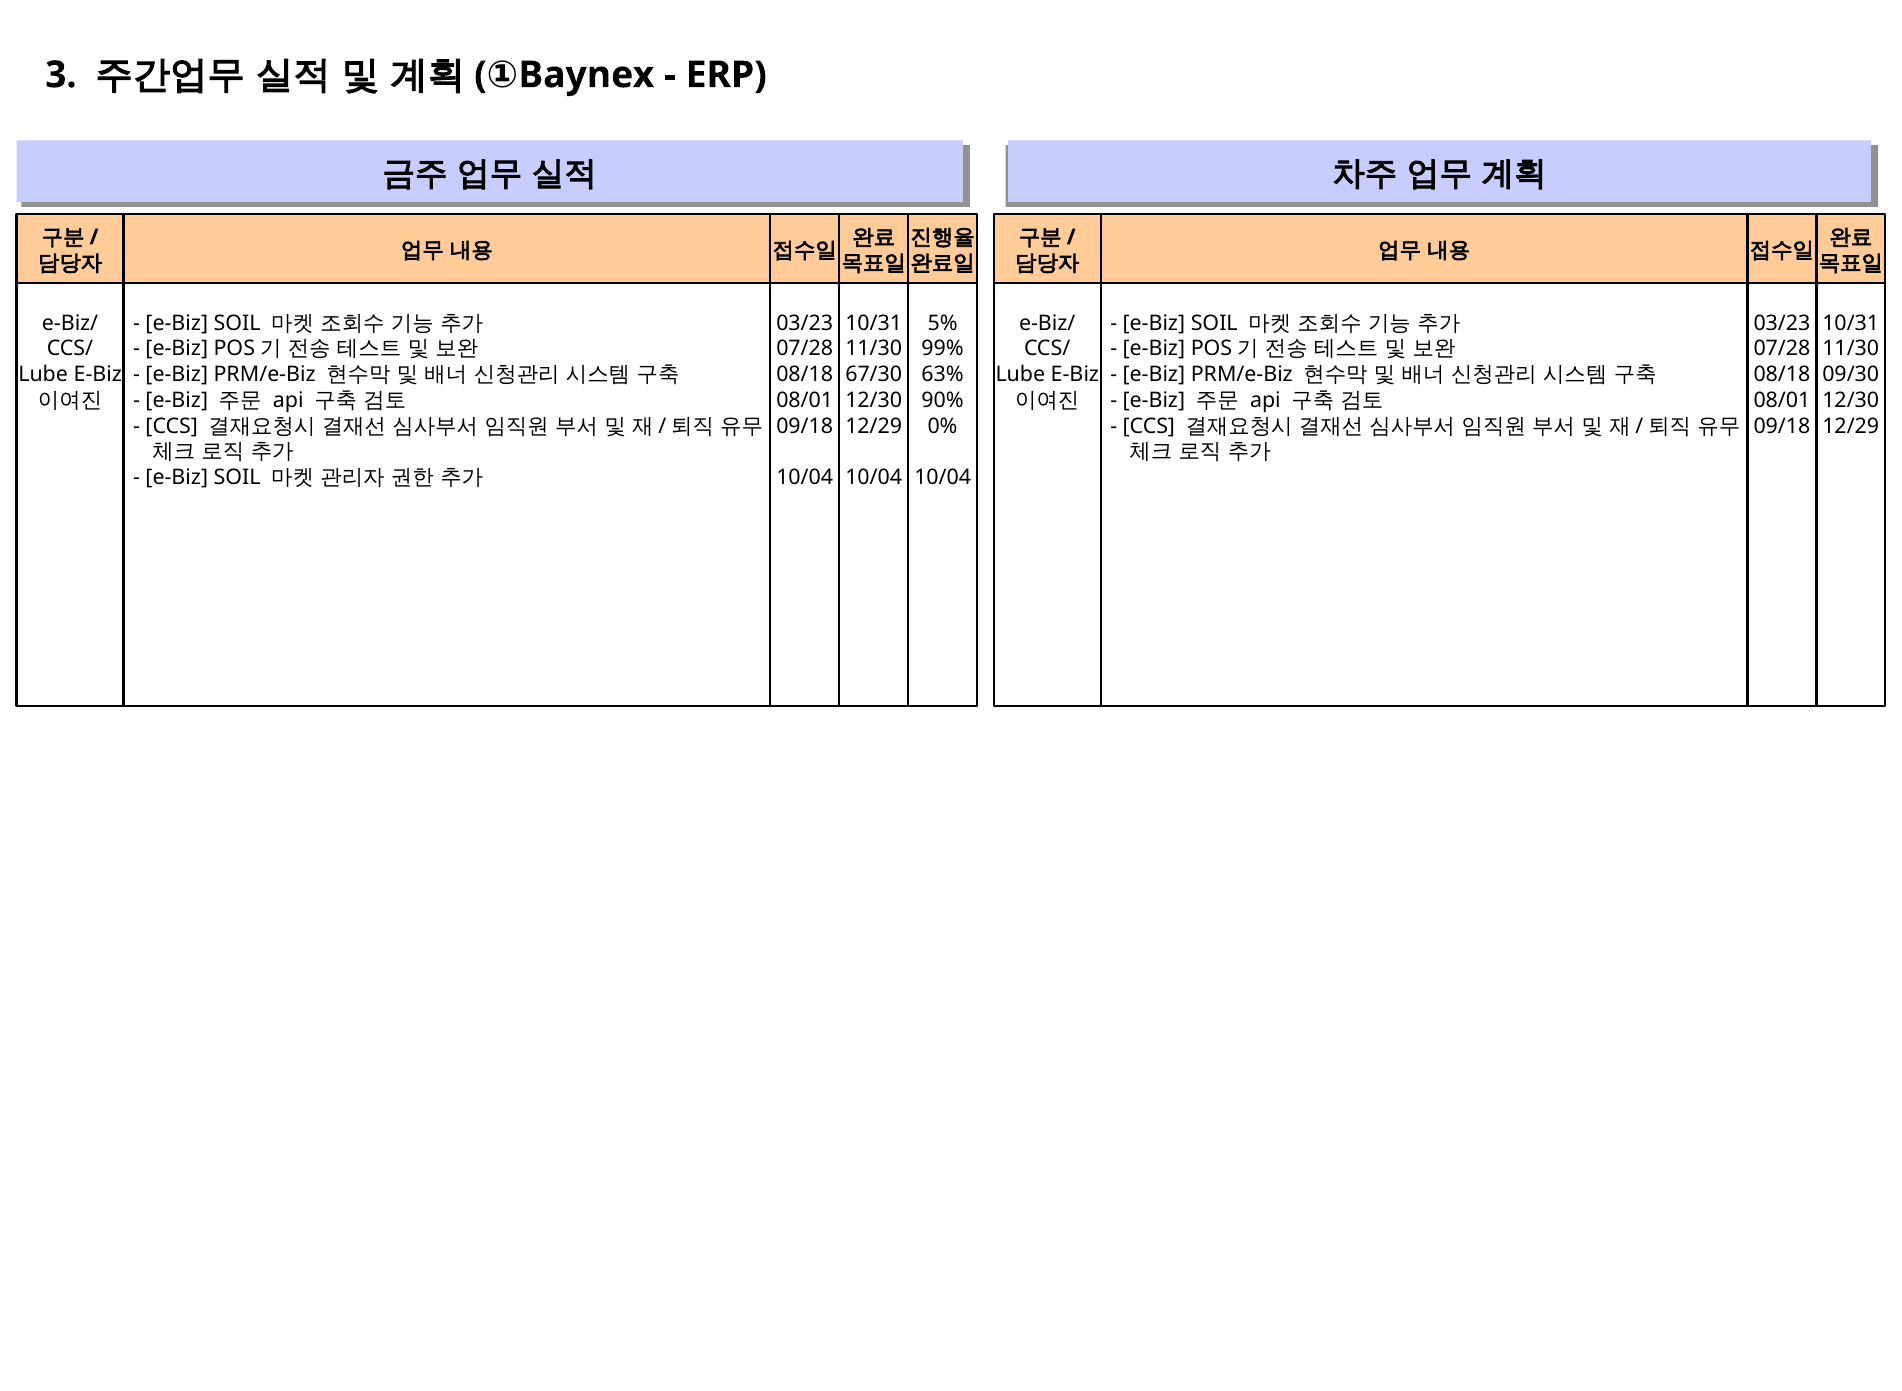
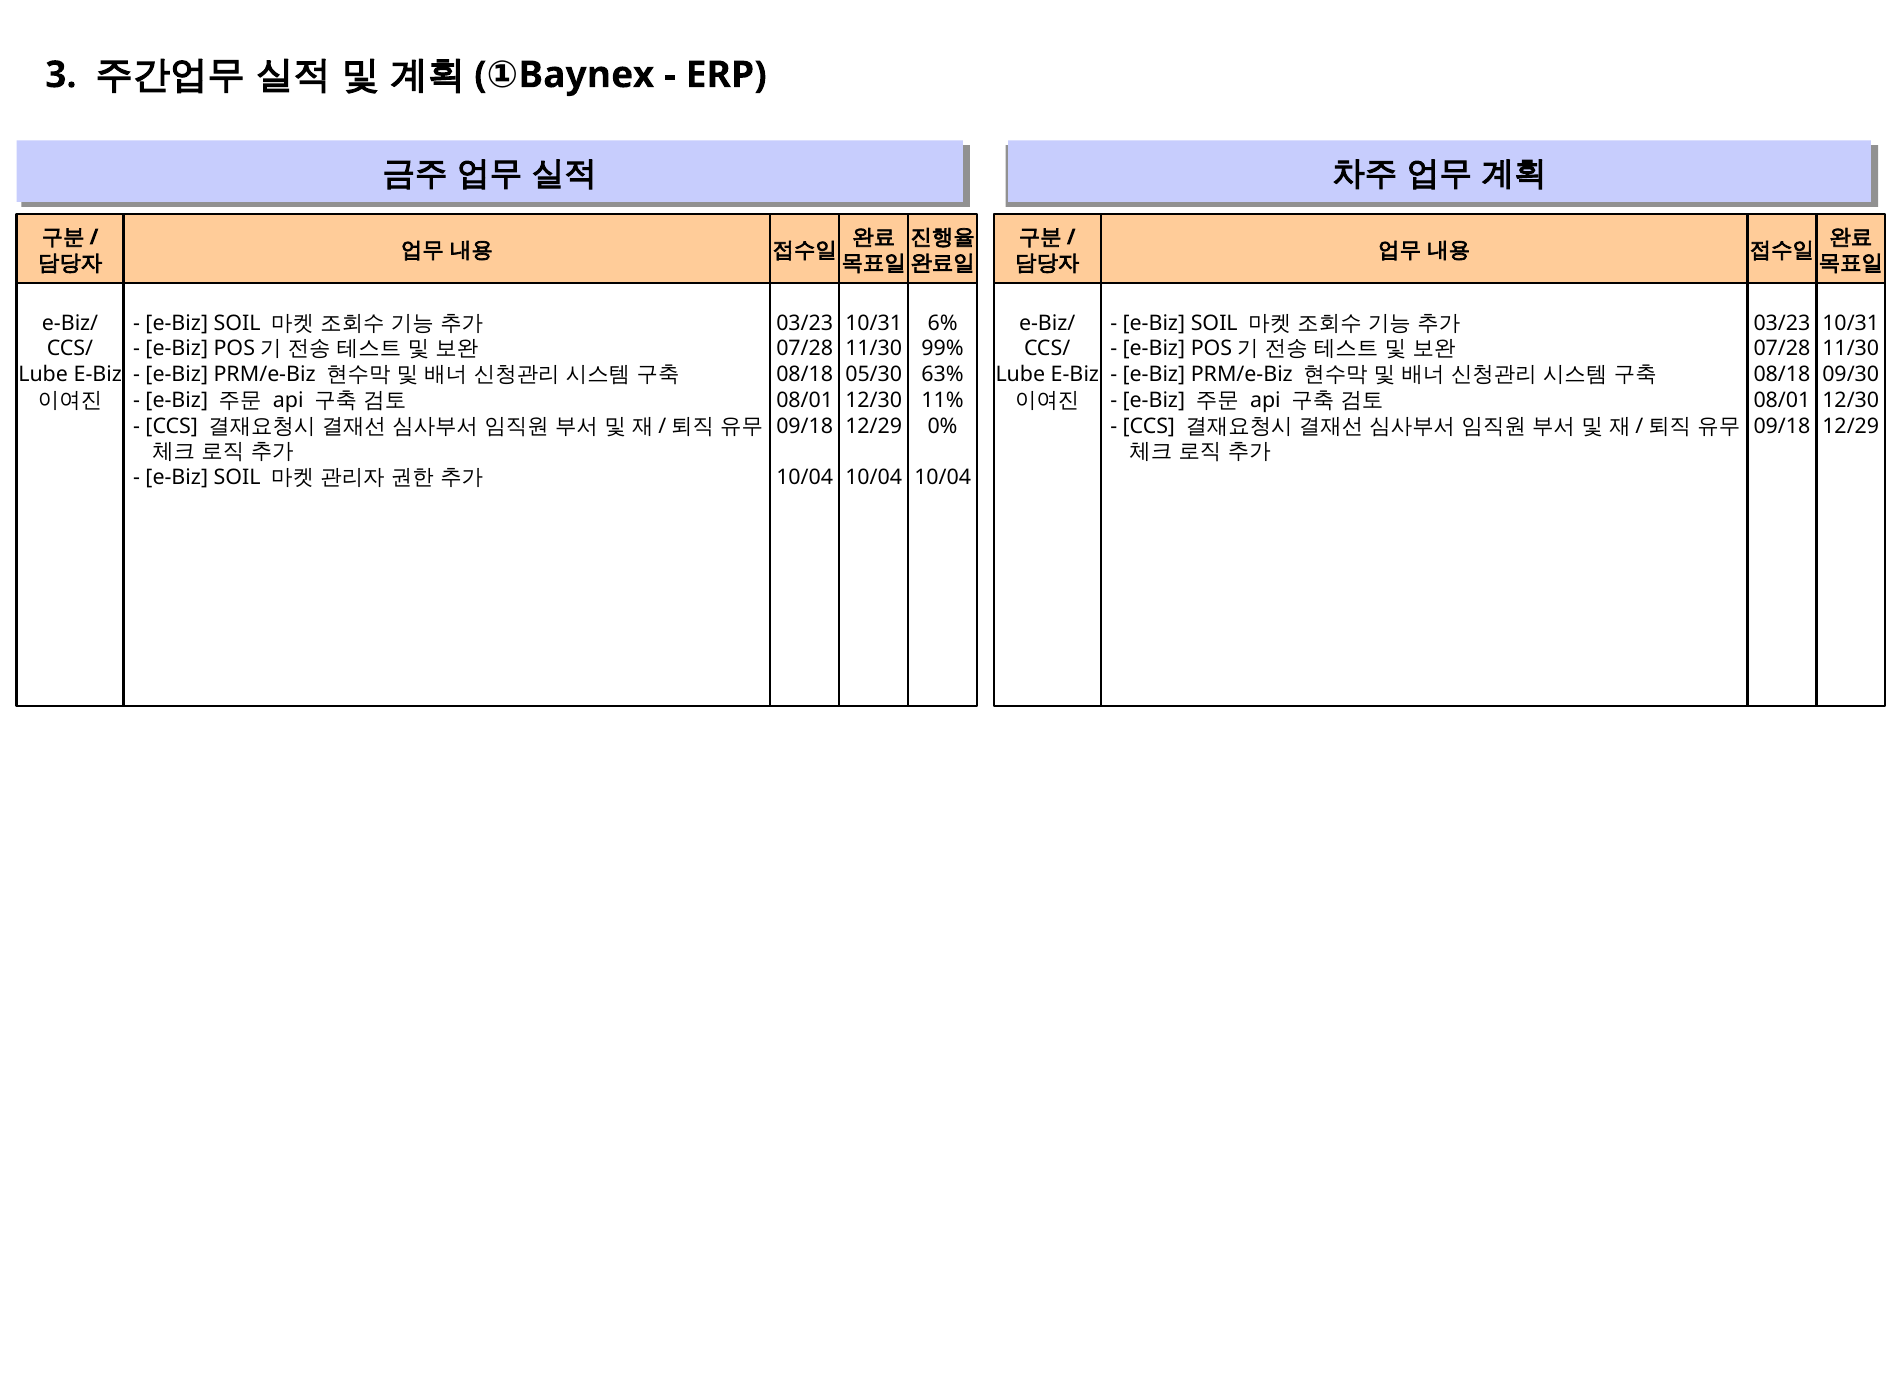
5%: 5% -> 6% (943, 323)
67/30: 67/30 -> 05/30 (874, 375)
90%: 90% -> 11% (943, 400)
